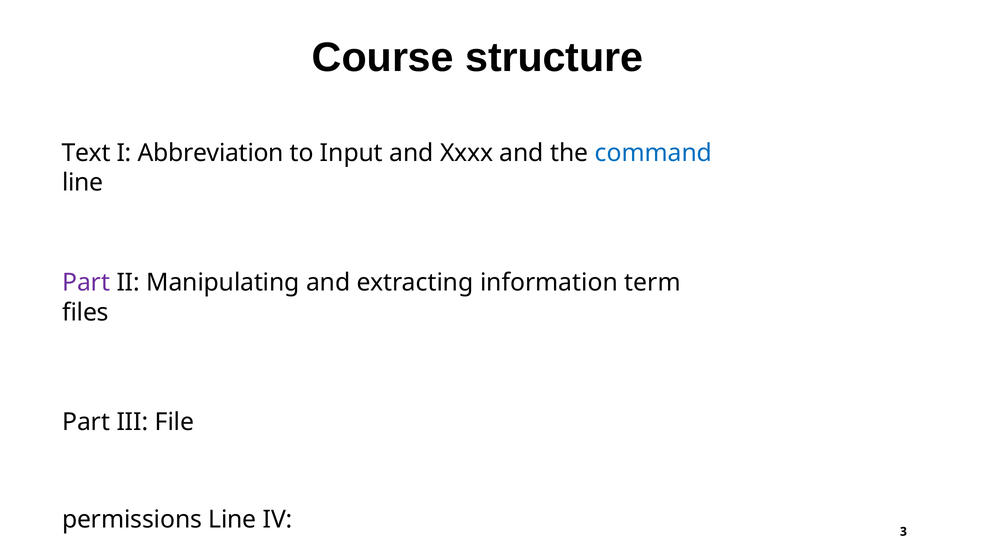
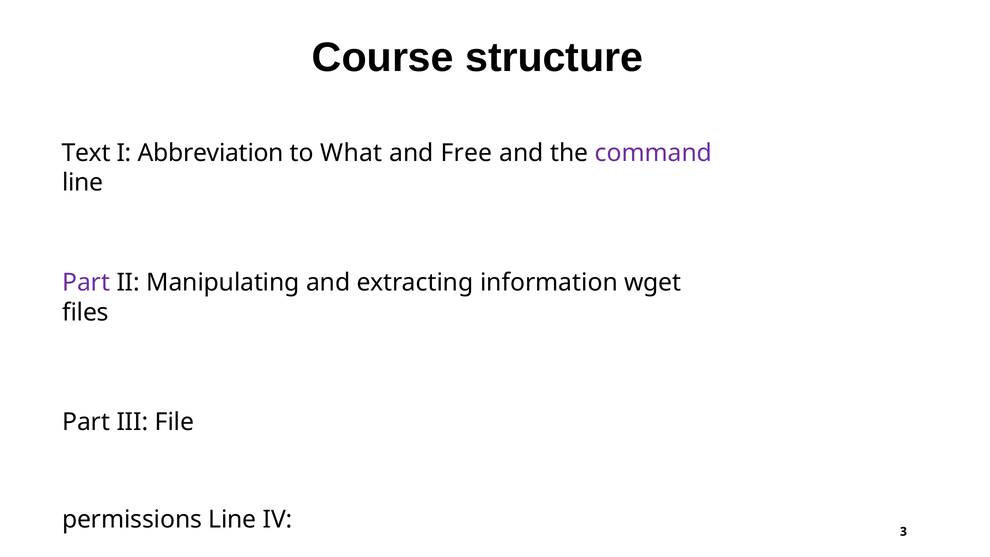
Input: Input -> What (351, 153)
Xxxx: Xxxx -> Free (466, 153)
command colour: blue -> purple (653, 153)
term: term -> wget (653, 283)
